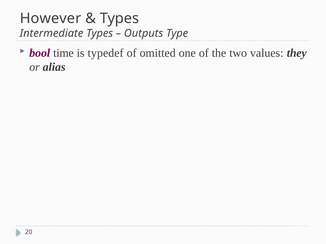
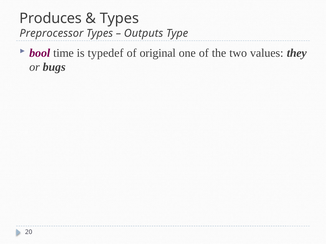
However: However -> Produces (51, 18)
Intermediate: Intermediate -> Preprocessor (51, 33)
omitted: omitted -> original (158, 53)
alias: alias -> bugs (54, 67)
